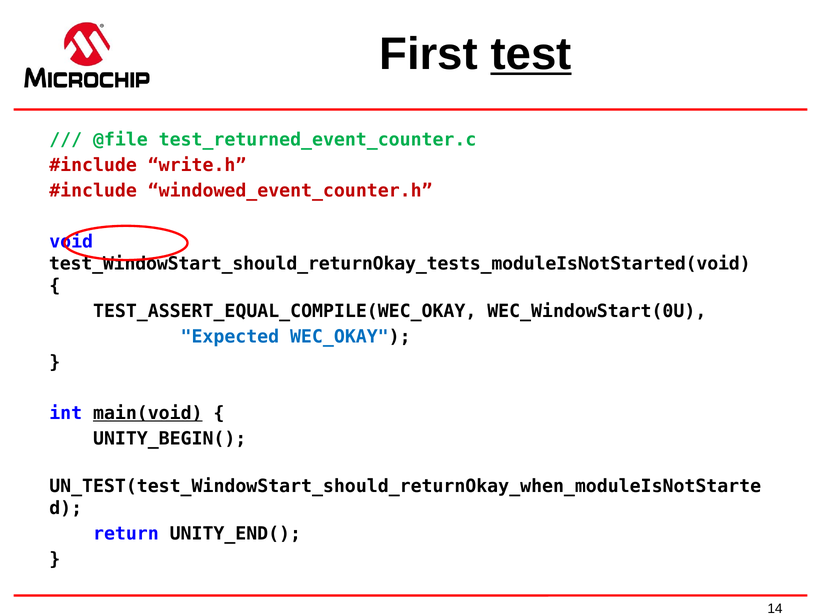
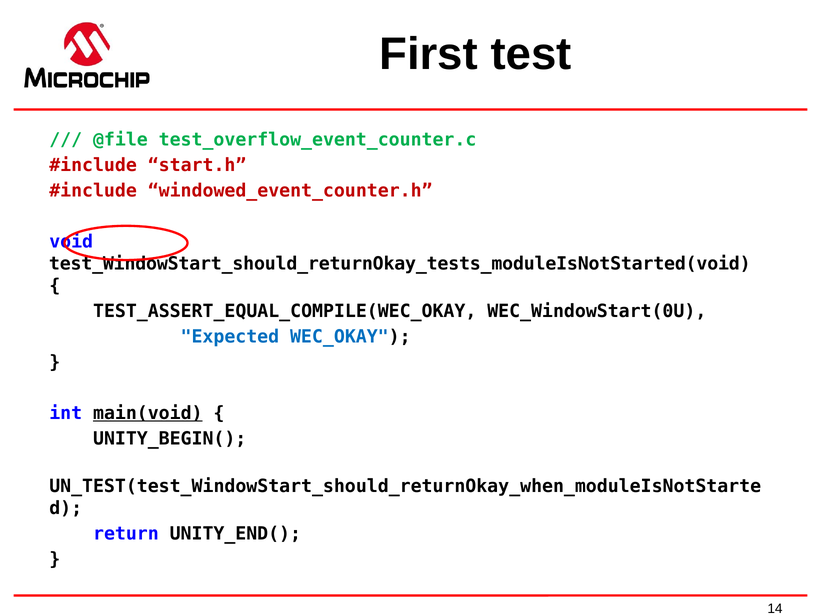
test underline: present -> none (531, 54)
test_returned_event_counter.c: test_returned_event_counter.c -> test_overflow_event_counter.c (318, 139)
write.h: write.h -> start.h (197, 165)
